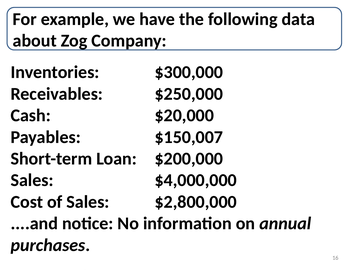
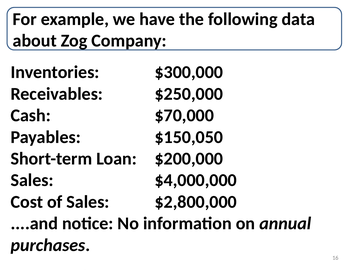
$20,000: $20,000 -> $70,000 (184, 115)
$150,007: $150,007 -> $150,050 (189, 137)
